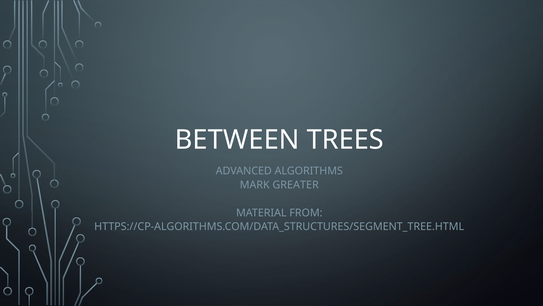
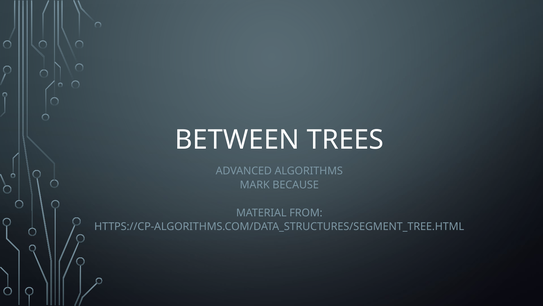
GREATER: GREATER -> BECAUSE (296, 185)
